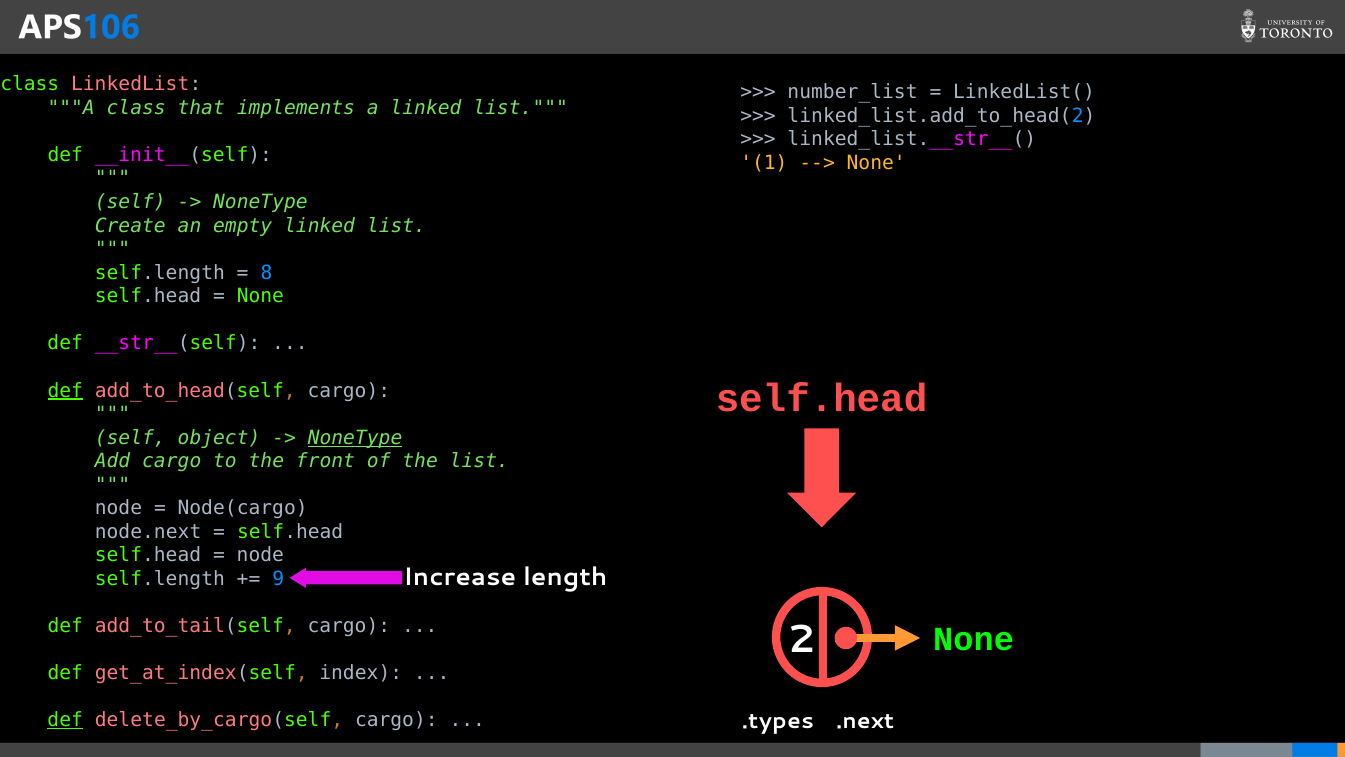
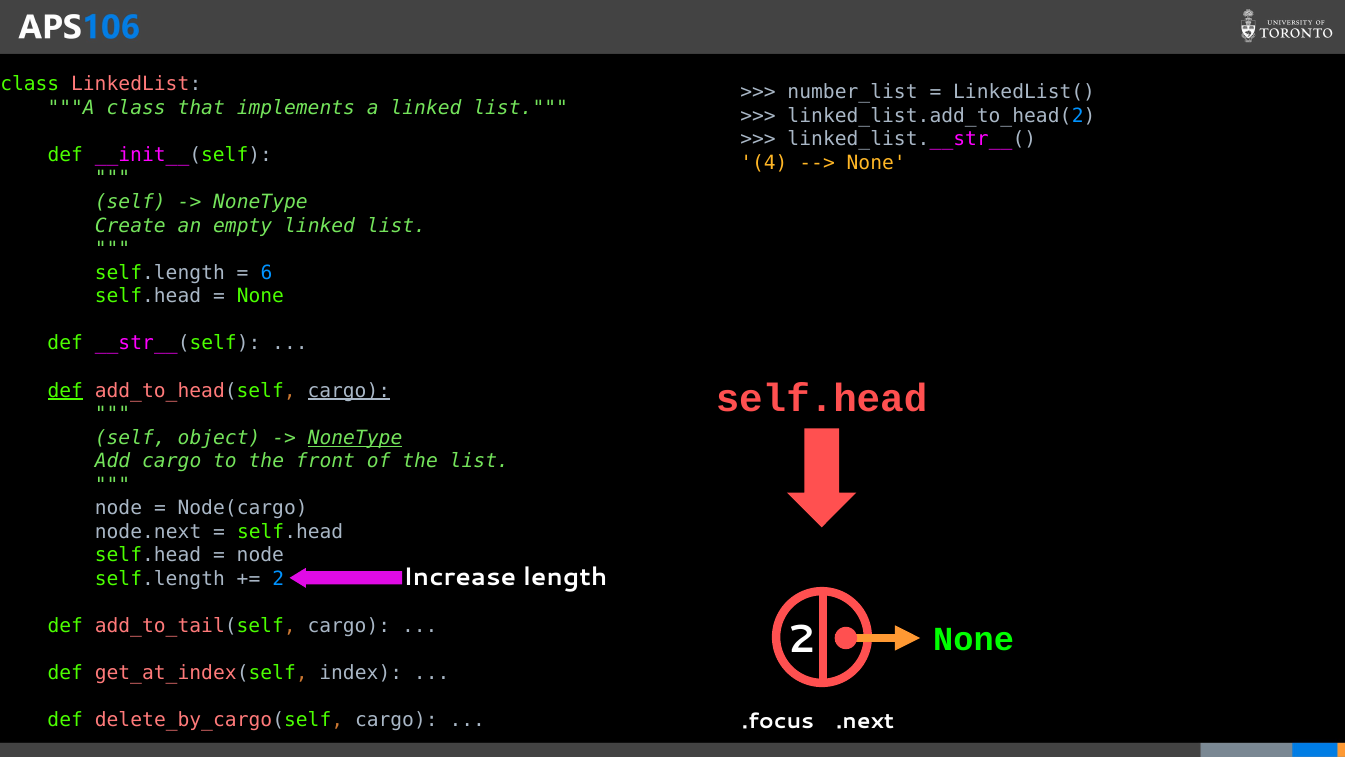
1: 1 -> 4 (764, 163)
8: 8 -> 6 (266, 273)
cargo underline: none -> present (349, 390)
9: 9 -> 2 (278, 579)
def underline: present -> none (65, 720)
.types: .types -> .focus (778, 721)
